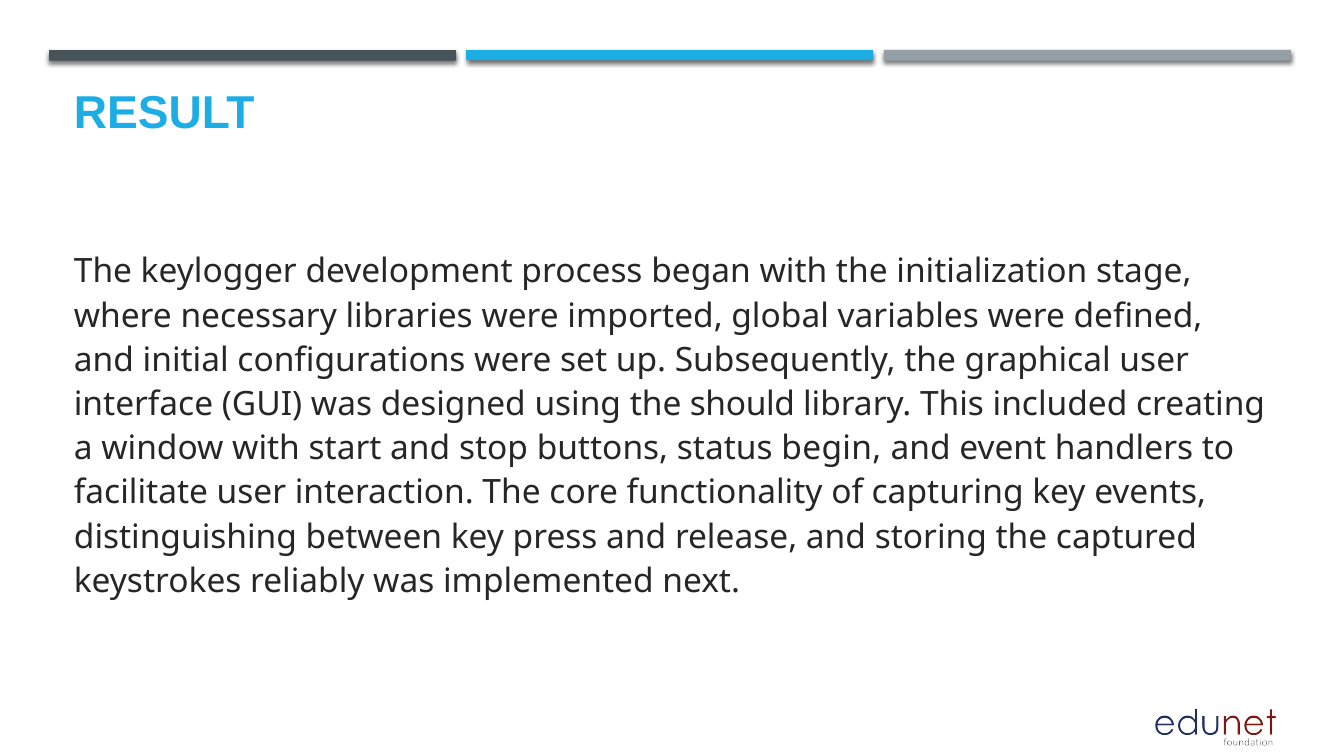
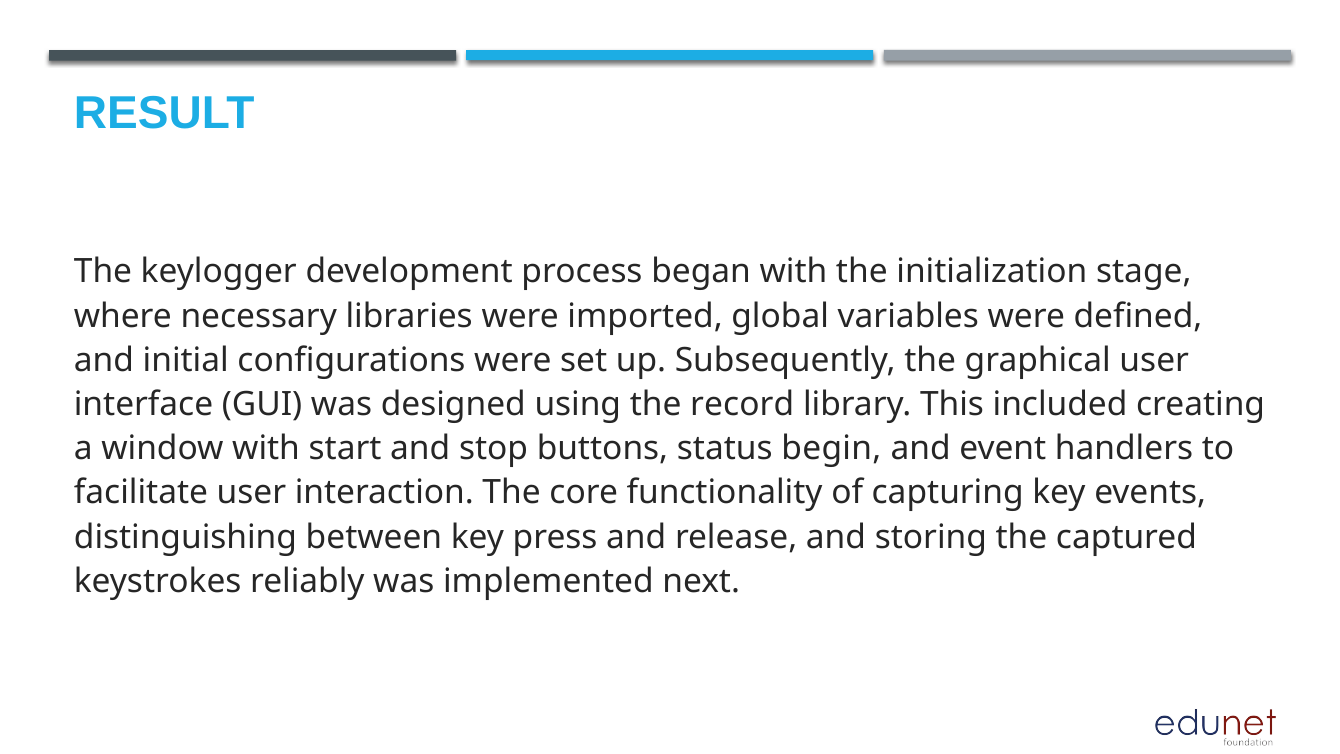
should: should -> record (742, 404)
